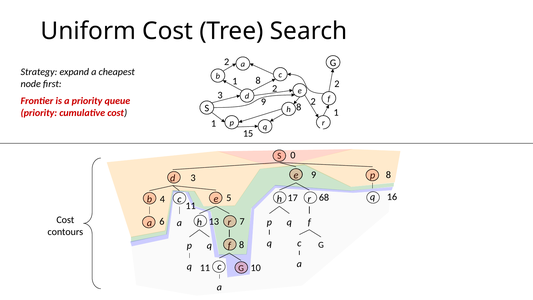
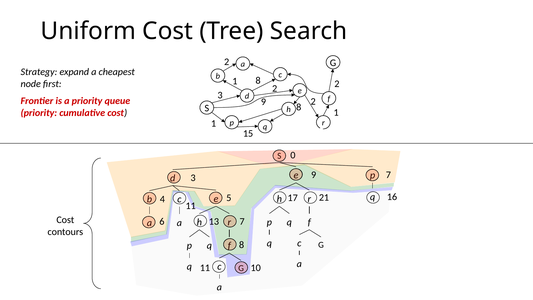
9 8: 8 -> 7 (388, 175)
68: 68 -> 21 (324, 197)
